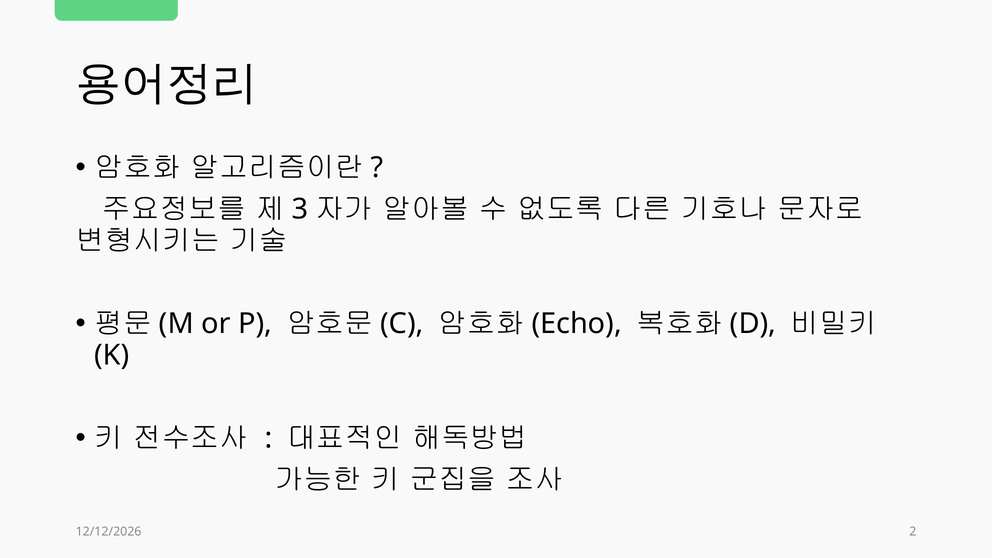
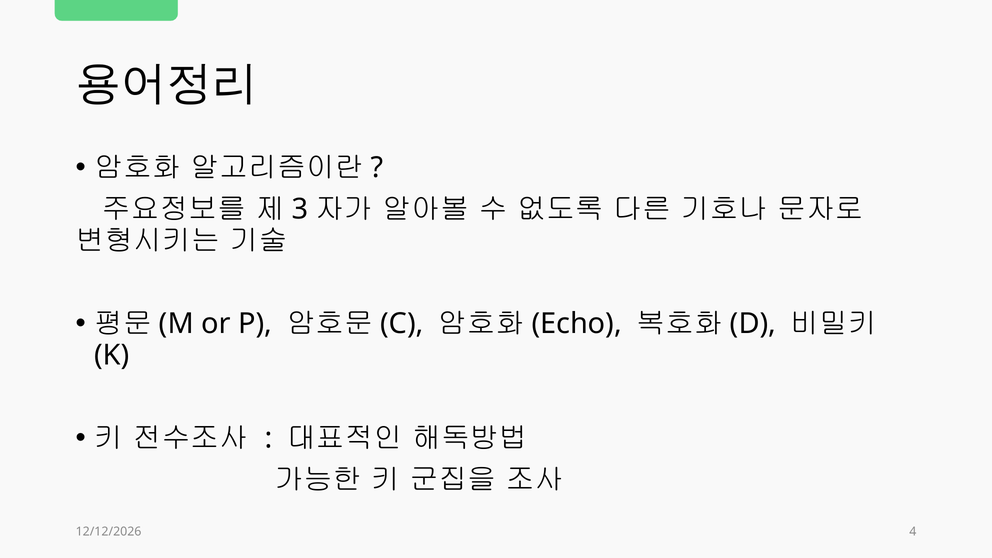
2: 2 -> 4 (913, 532)
